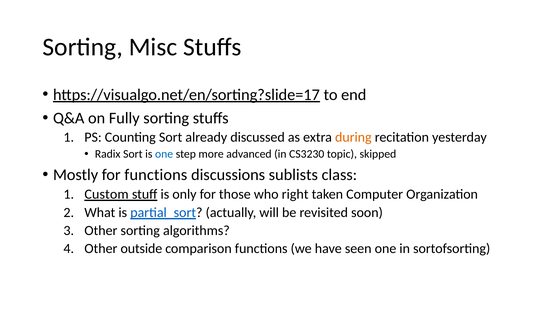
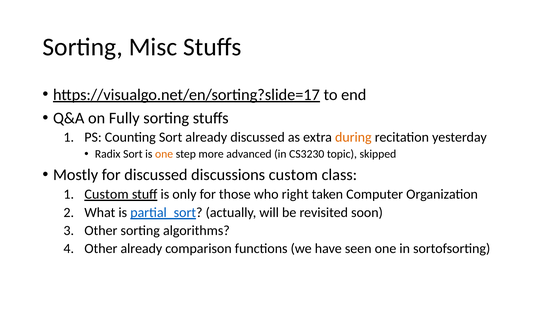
one colour: blue -> orange (164, 154)
for functions: functions -> discussed (156, 175)
discussions sublists: sublists -> custom (293, 175)
Other outside: outside -> already (141, 248)
